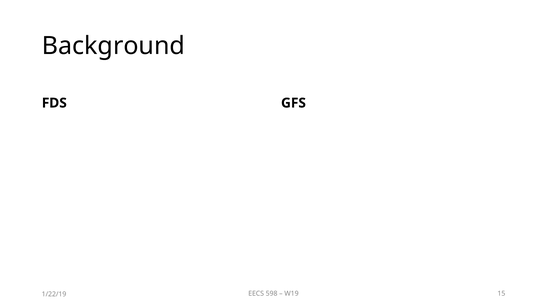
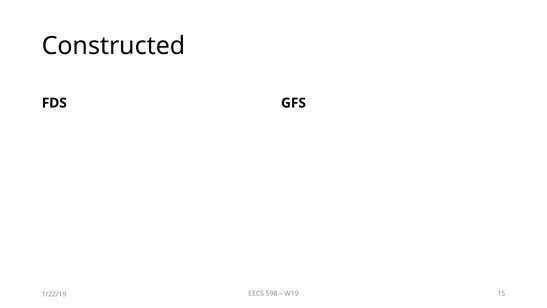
Background: Background -> Constructed (113, 46)
